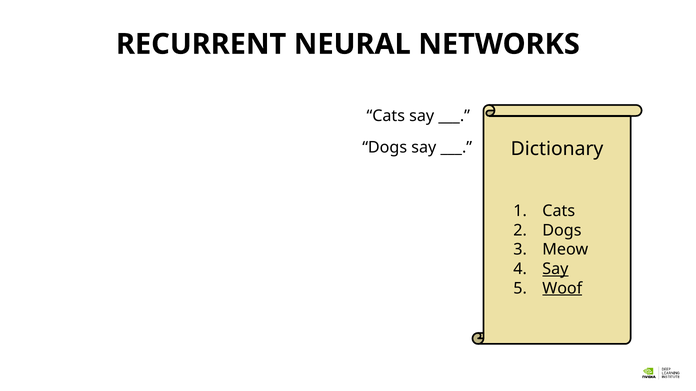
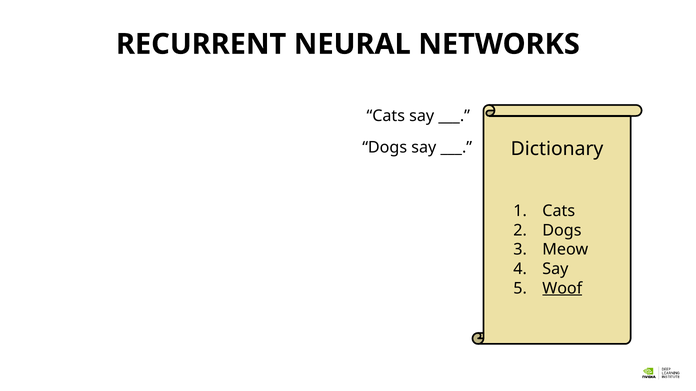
Say underline: present -> none (555, 269)
